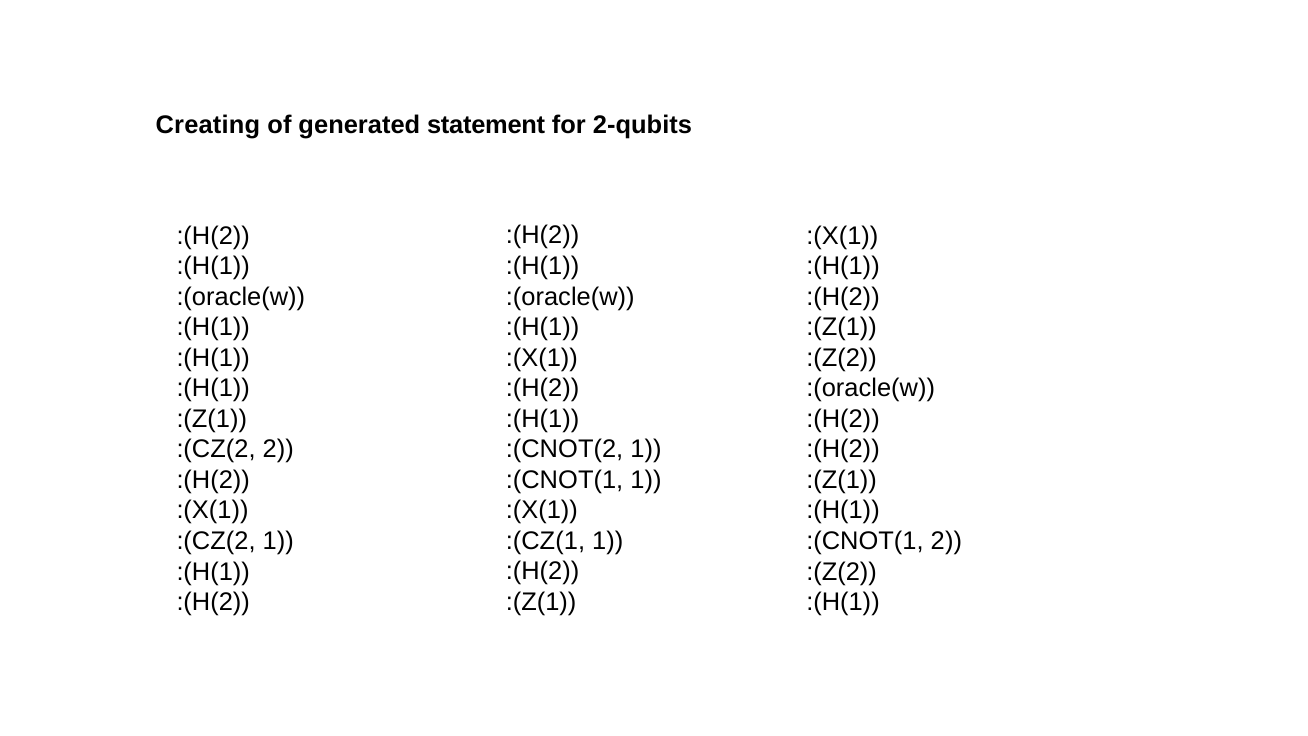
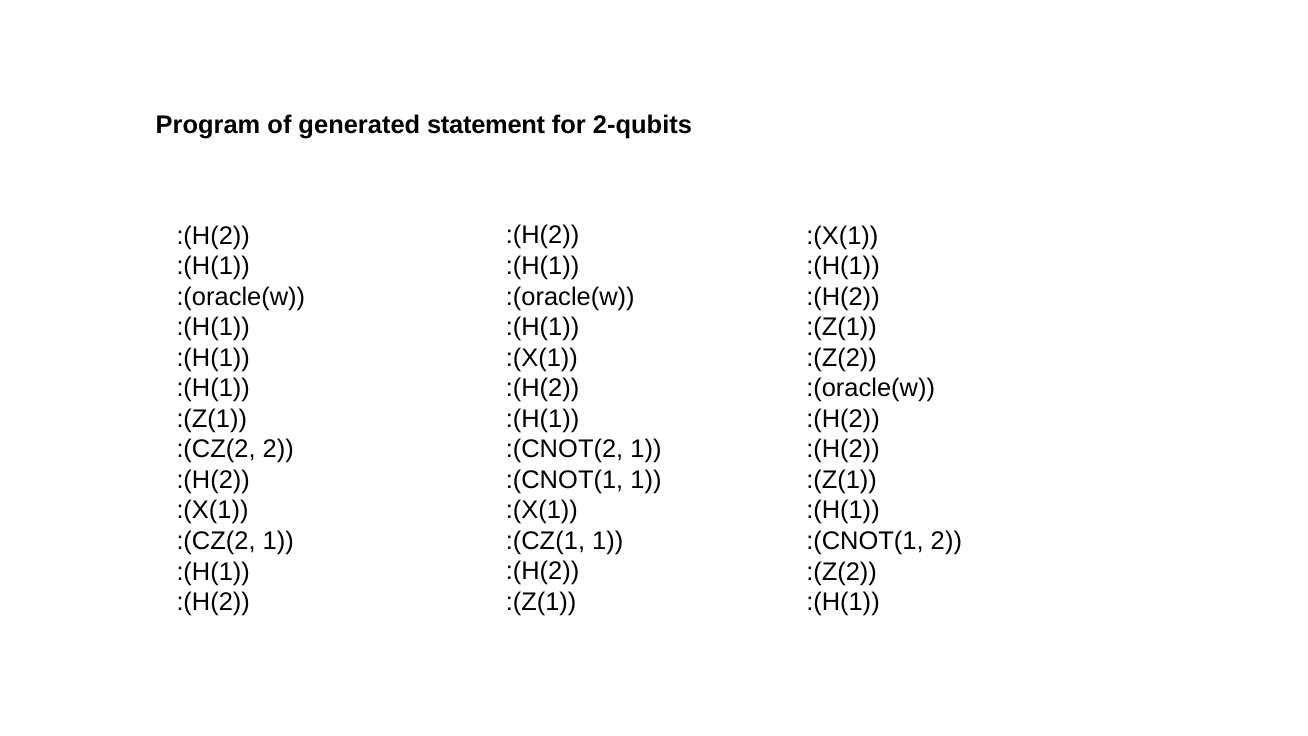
Creating: Creating -> Program (208, 125)
